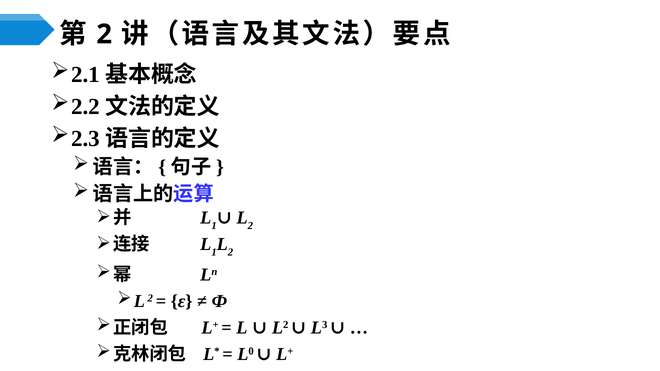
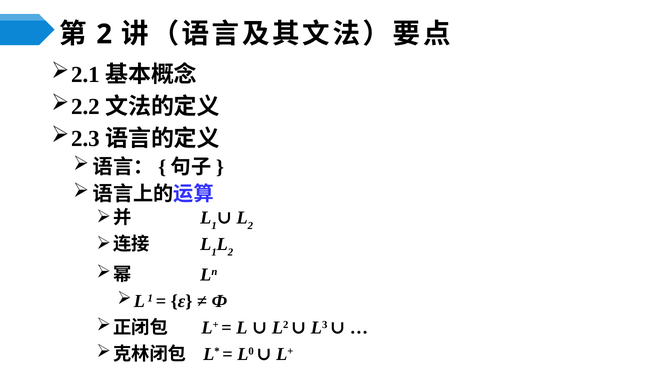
2: 2 -> 1 (150, 298)
